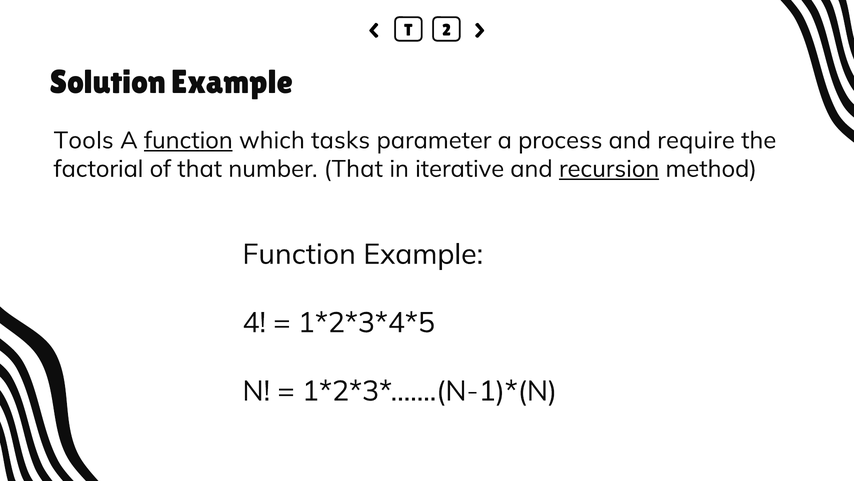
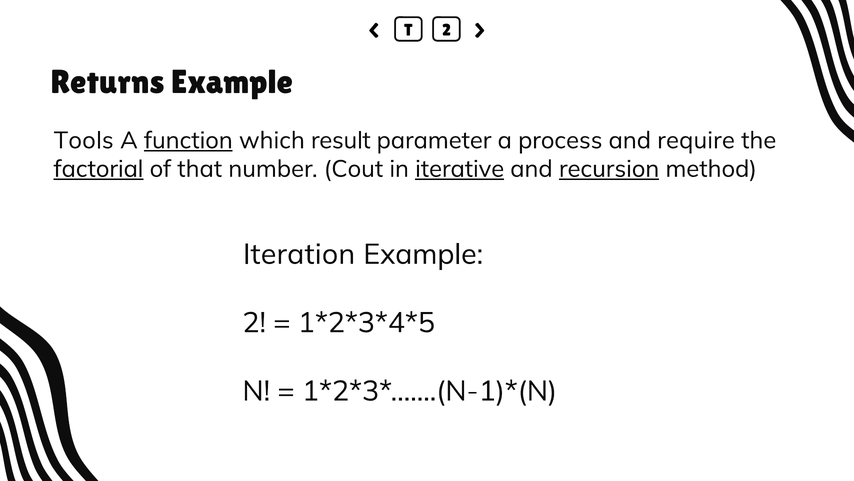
Solution: Solution -> Returns (108, 82)
tasks: tasks -> result (341, 140)
factorial underline: none -> present (99, 169)
number That: That -> Cout (353, 169)
iterative underline: none -> present (460, 169)
Function: Function -> Iteration (299, 254)
4: 4 -> 2 (254, 322)
